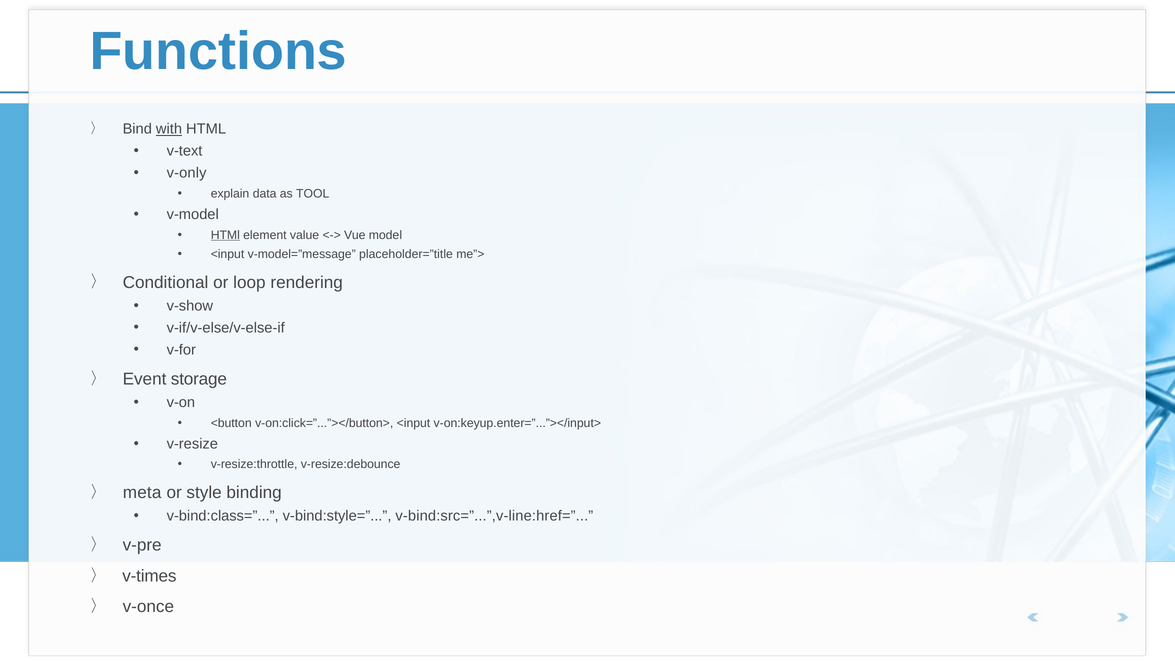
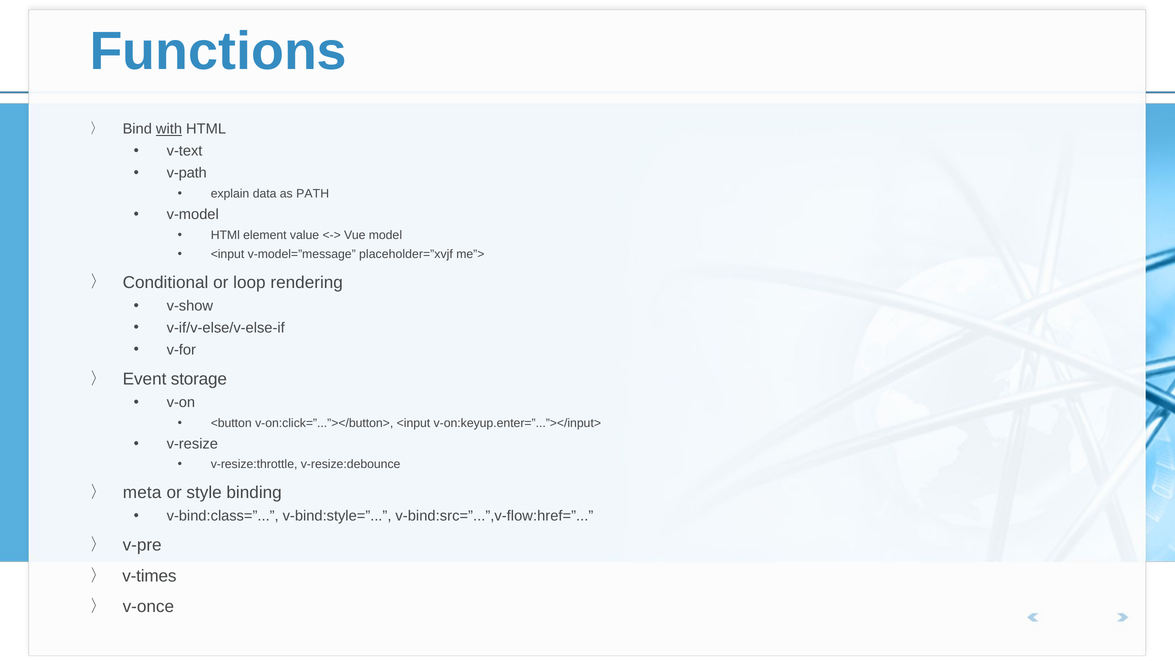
v-only: v-only -> v-path (187, 173)
TOOL: TOOL -> PATH (313, 194)
HTMl underline: present -> none (225, 235)
placeholder=”title: placeholder=”title -> placeholder=”xvjf (406, 254)
v-bind:src=”...”,v-line:href=: v-bind:src=”...”,v-line:href= -> v-bind:src=”...”,v-flow:href= (494, 516)
